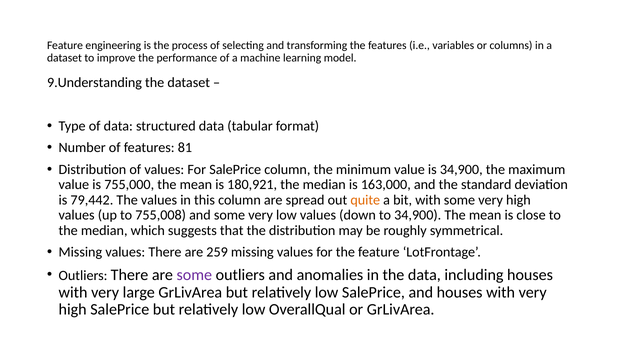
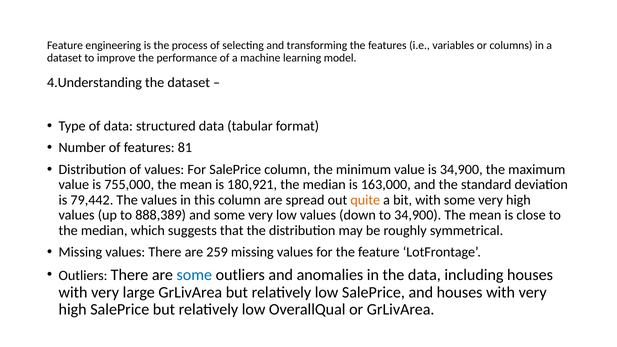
9.Understanding: 9.Understanding -> 4.Understanding (95, 83)
755,008: 755,008 -> 888,389 (161, 215)
some colour: purple -> blue (194, 275)
